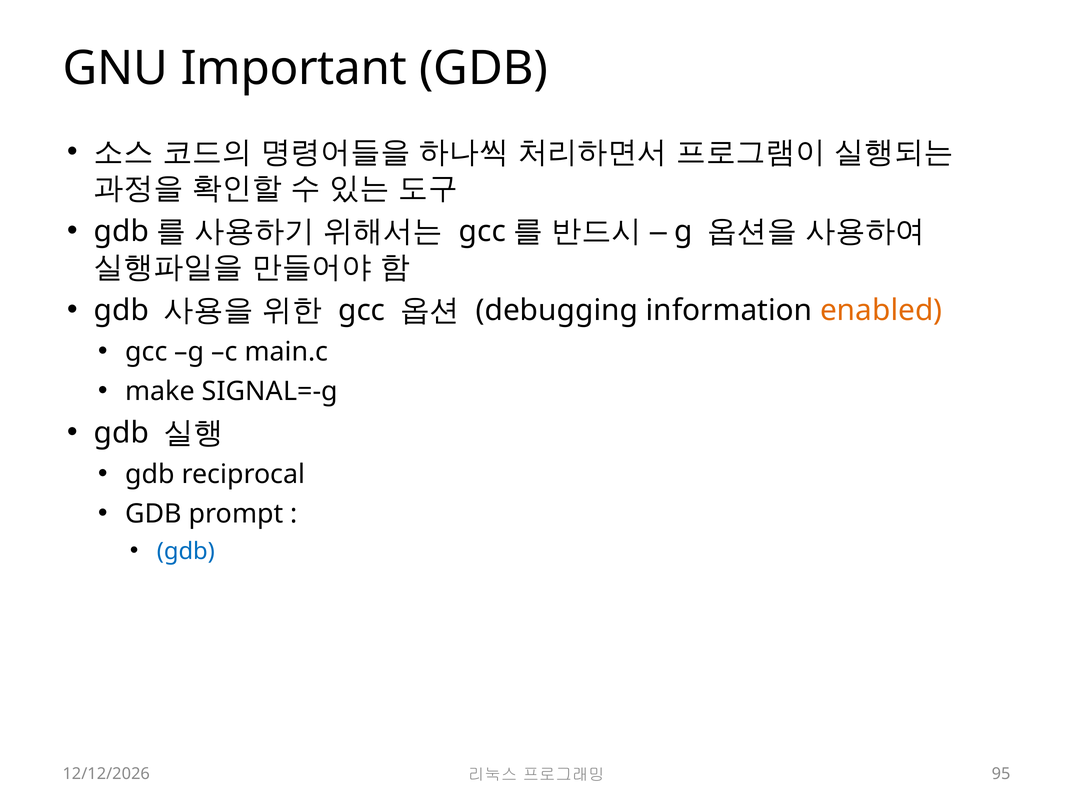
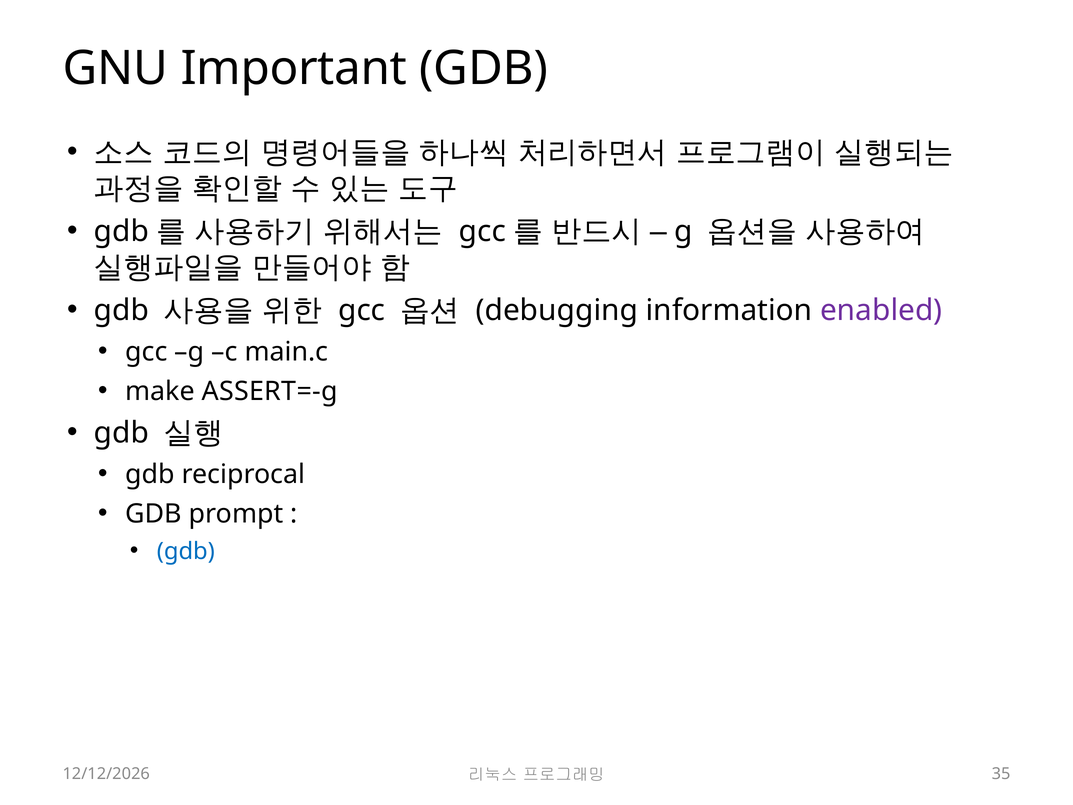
enabled colour: orange -> purple (881, 310)
SIGNAL=-g: SIGNAL=-g -> ASSERT=-g (270, 391)
95: 95 -> 35 (1001, 773)
